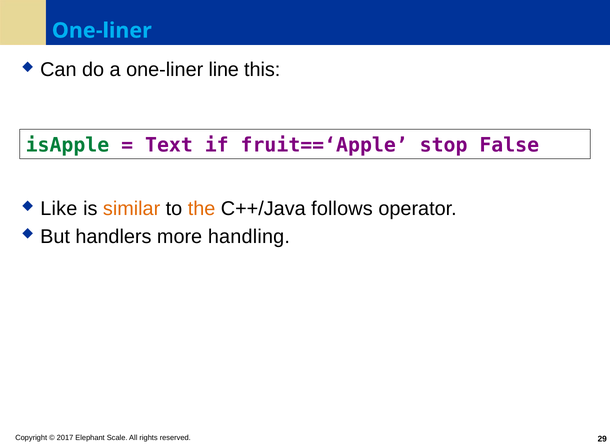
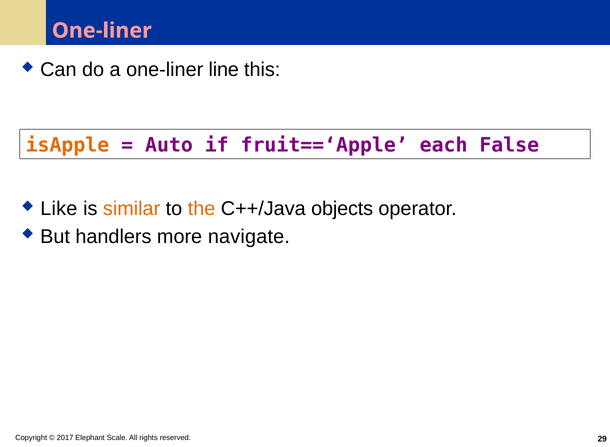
One-liner colour: light blue -> pink (102, 31)
isApple colour: green -> orange (67, 145)
Text: Text -> Auto (169, 145)
stop: stop -> each (444, 145)
follows: follows -> objects (342, 209)
handling: handling -> navigate (249, 236)
